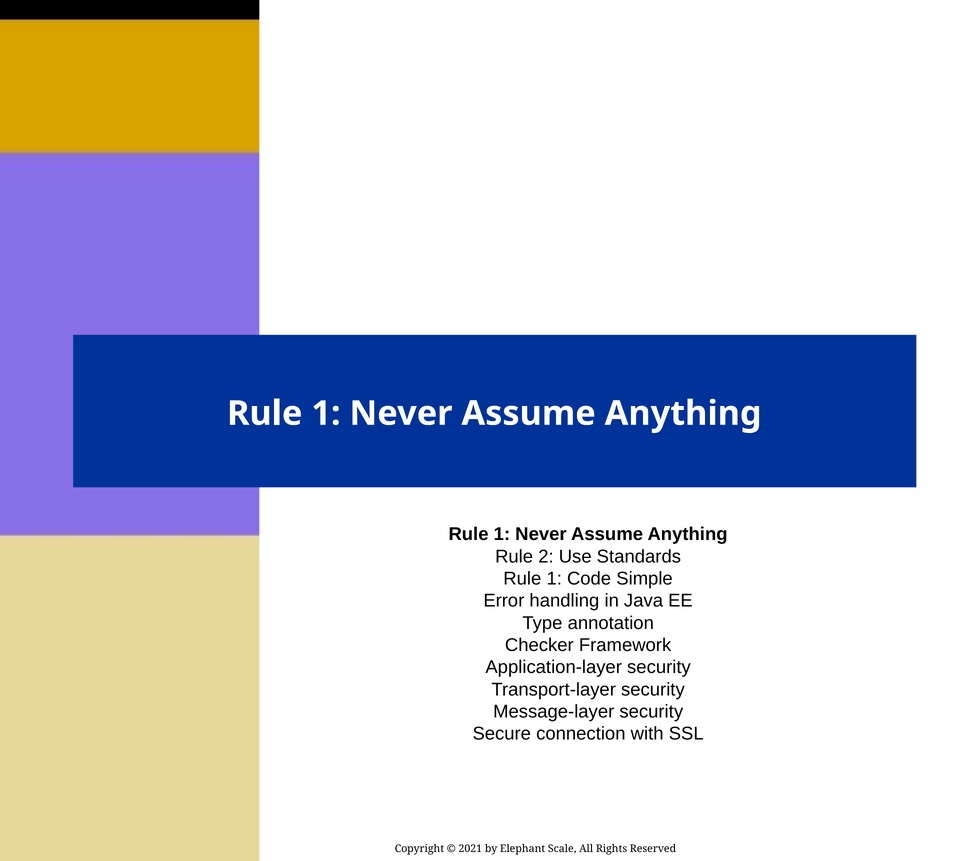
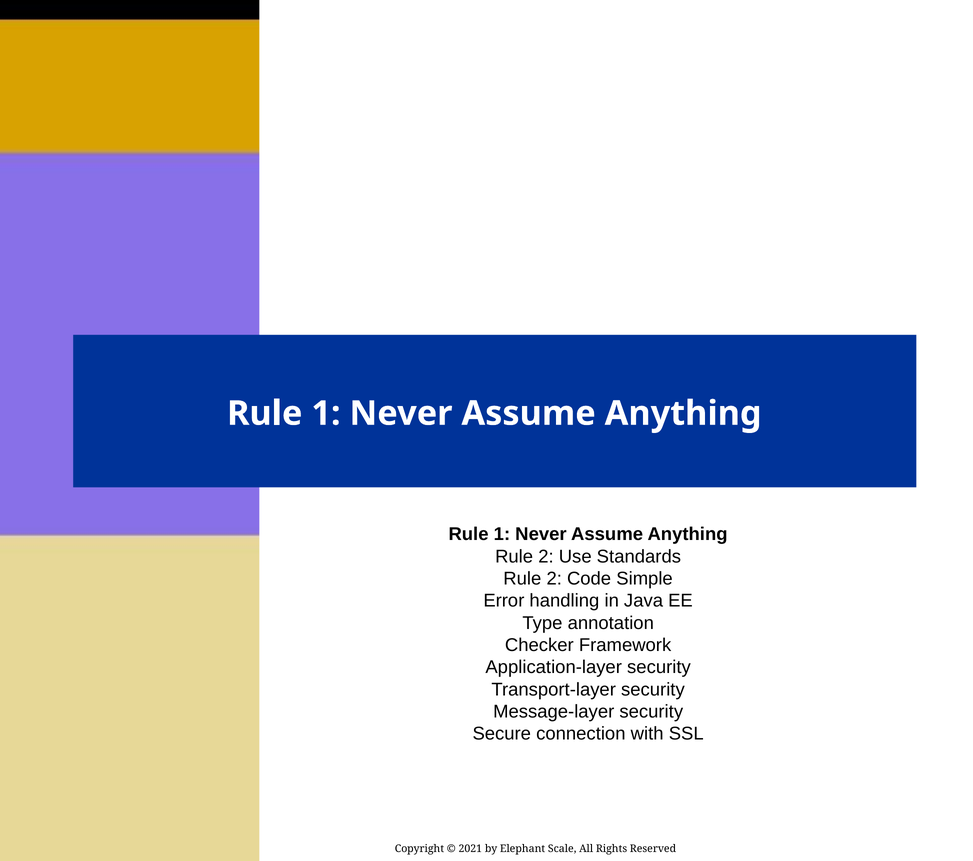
1: 1 -> 2 (554, 579)
